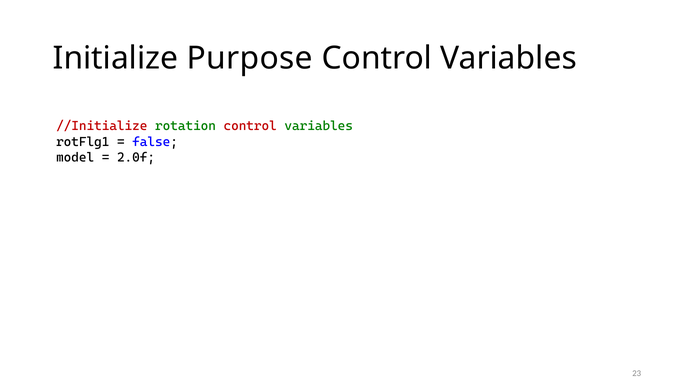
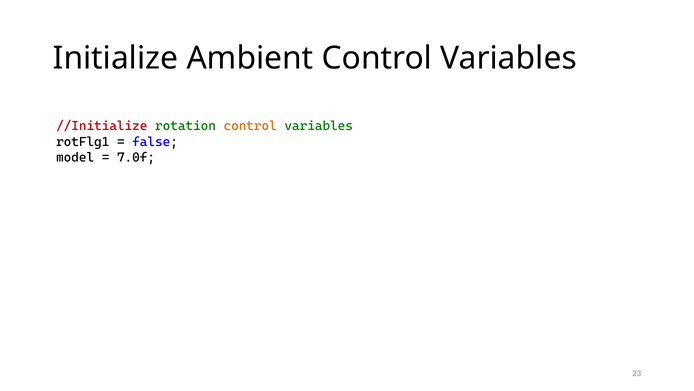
Purpose: Purpose -> Ambient (250, 58)
control colour: red -> orange (250, 126)
2.0f: 2.0f -> 7.0f (136, 157)
